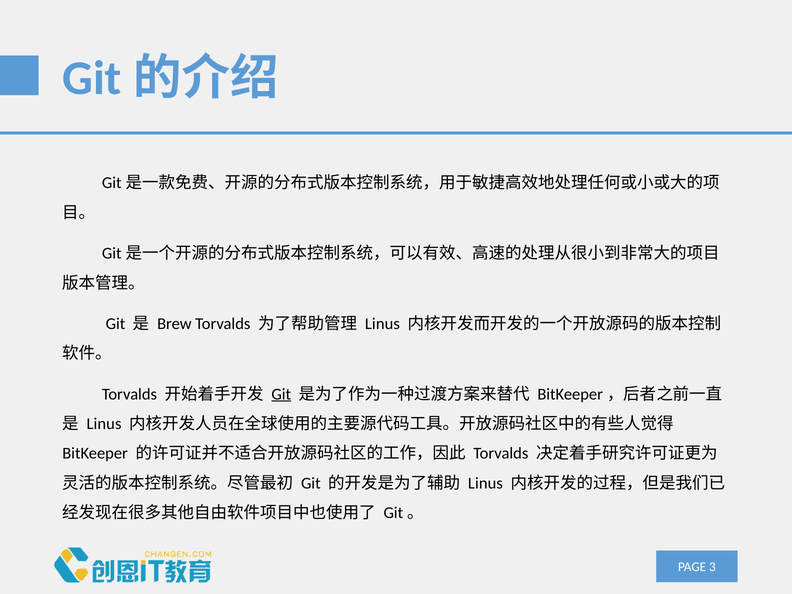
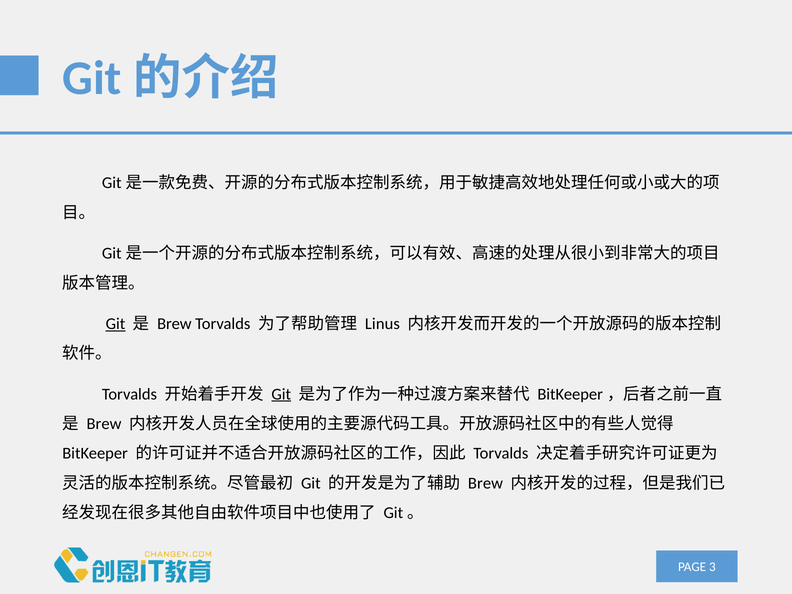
Git underline: none -> present (115, 324)
Linus: Linus -> Brew (104, 424)
Linus: Linus -> Brew (485, 483)
